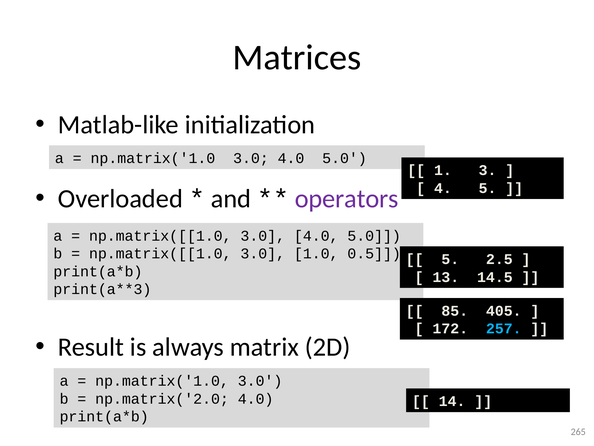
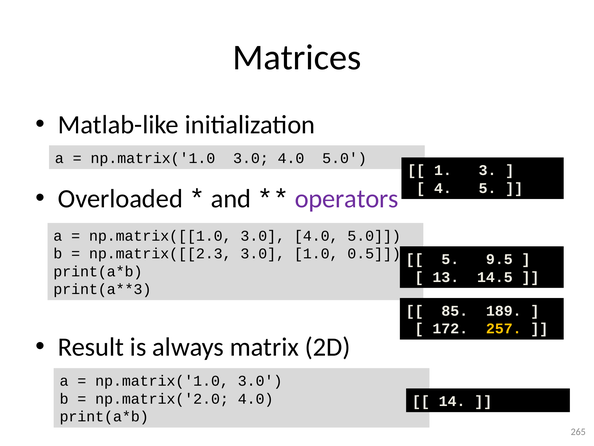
np.matrix([[1.0: np.matrix([[1.0 -> np.matrix([[2.3 (160, 253)
2.5: 2.5 -> 9.5 (499, 259)
405: 405 -> 189 (504, 311)
257 colour: light blue -> yellow (504, 328)
